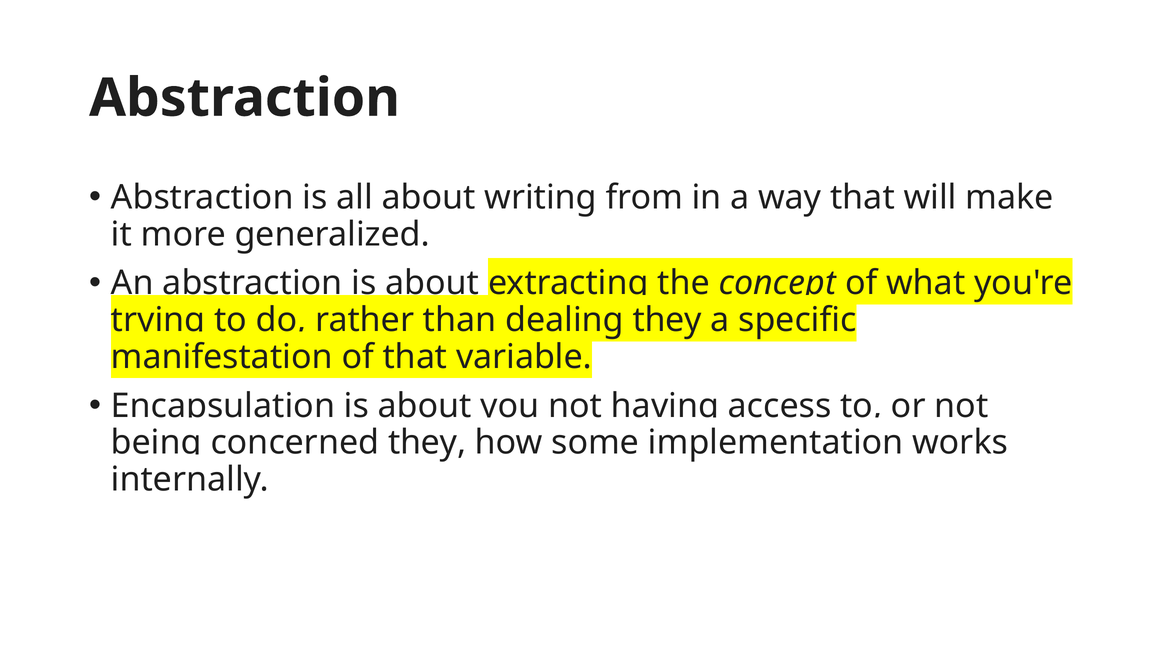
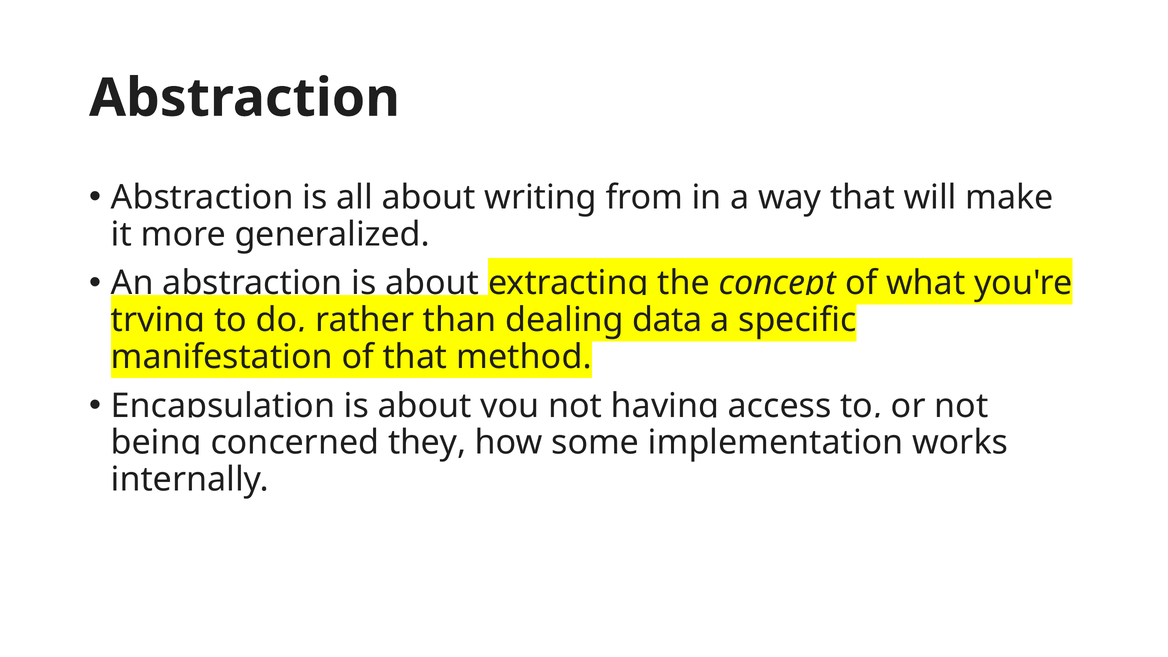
they: they -> data (667, 320)
variable: variable -> method (524, 357)
